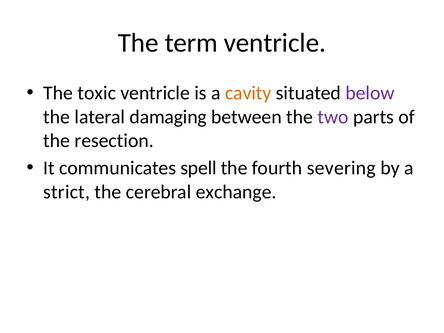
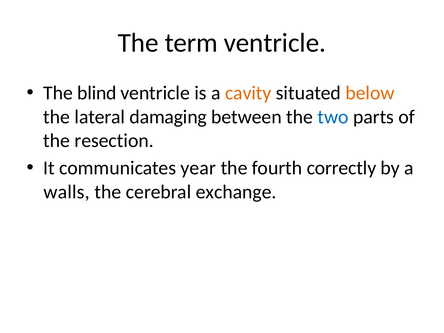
toxic: toxic -> blind (97, 93)
below colour: purple -> orange (370, 93)
two colour: purple -> blue (333, 117)
spell: spell -> year (198, 168)
severing: severing -> correctly (341, 168)
strict: strict -> walls (67, 192)
